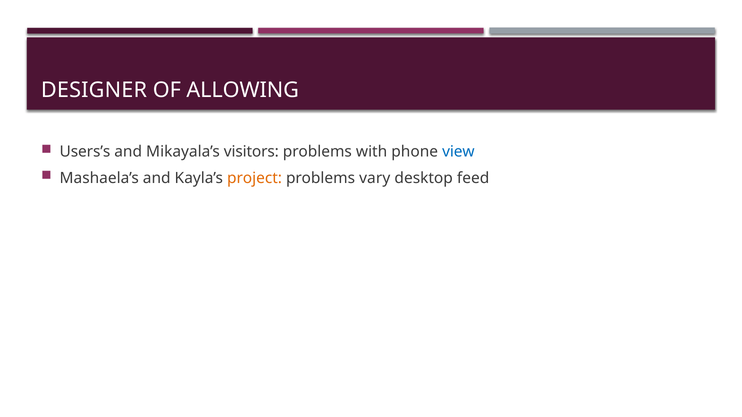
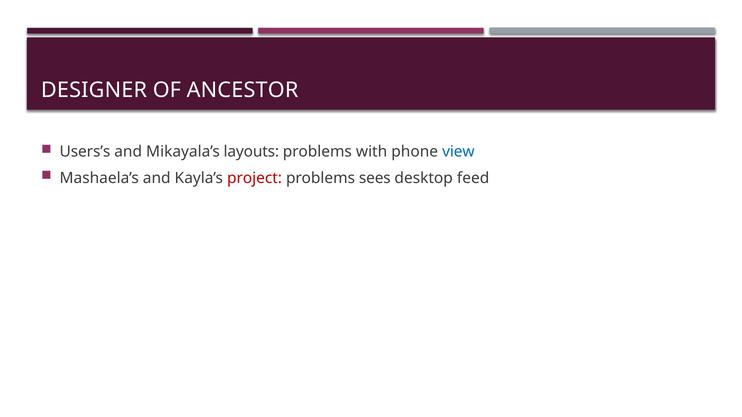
ALLOWING: ALLOWING -> ANCESTOR (243, 90)
visitors: visitors -> layouts (251, 152)
project colour: orange -> red (255, 178)
vary: vary -> sees (375, 178)
